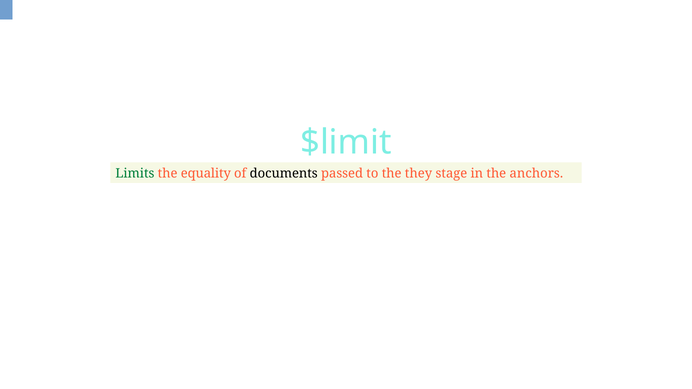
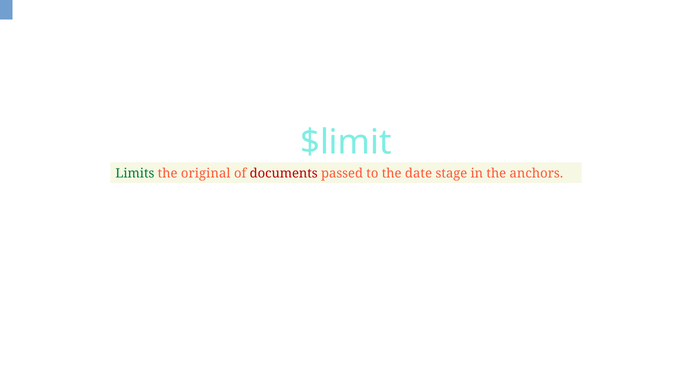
equality: equality -> original (206, 174)
documents colour: black -> red (284, 174)
they: they -> date (418, 174)
